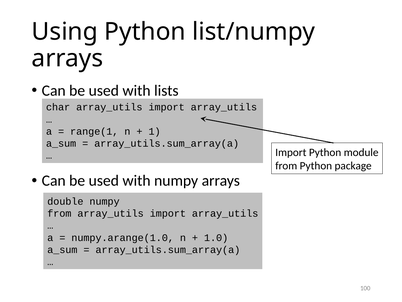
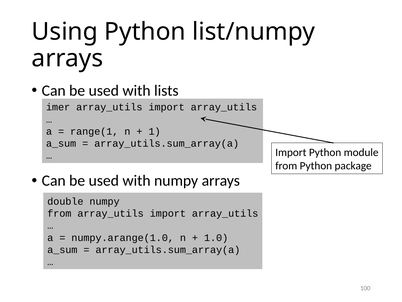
char: char -> imer (58, 107)
